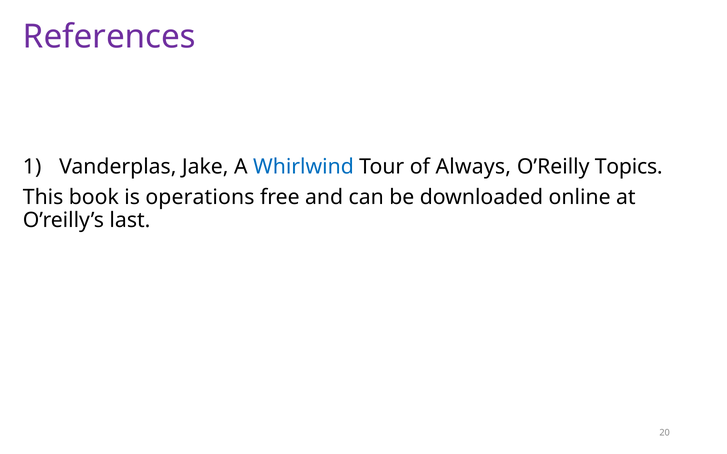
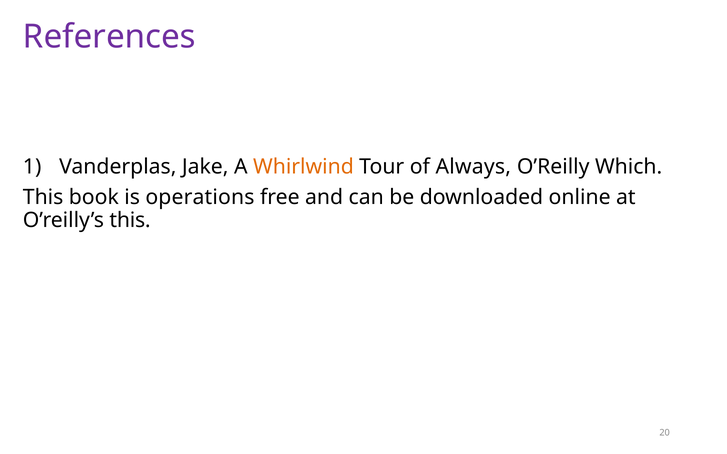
Whirlwind colour: blue -> orange (303, 167)
Topics: Topics -> Which (629, 167)
O’reilly’s last: last -> this (130, 220)
